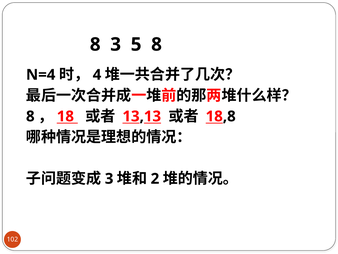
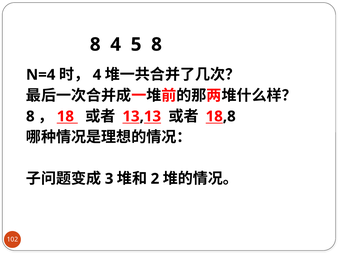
8 3: 3 -> 4 (116, 44)
